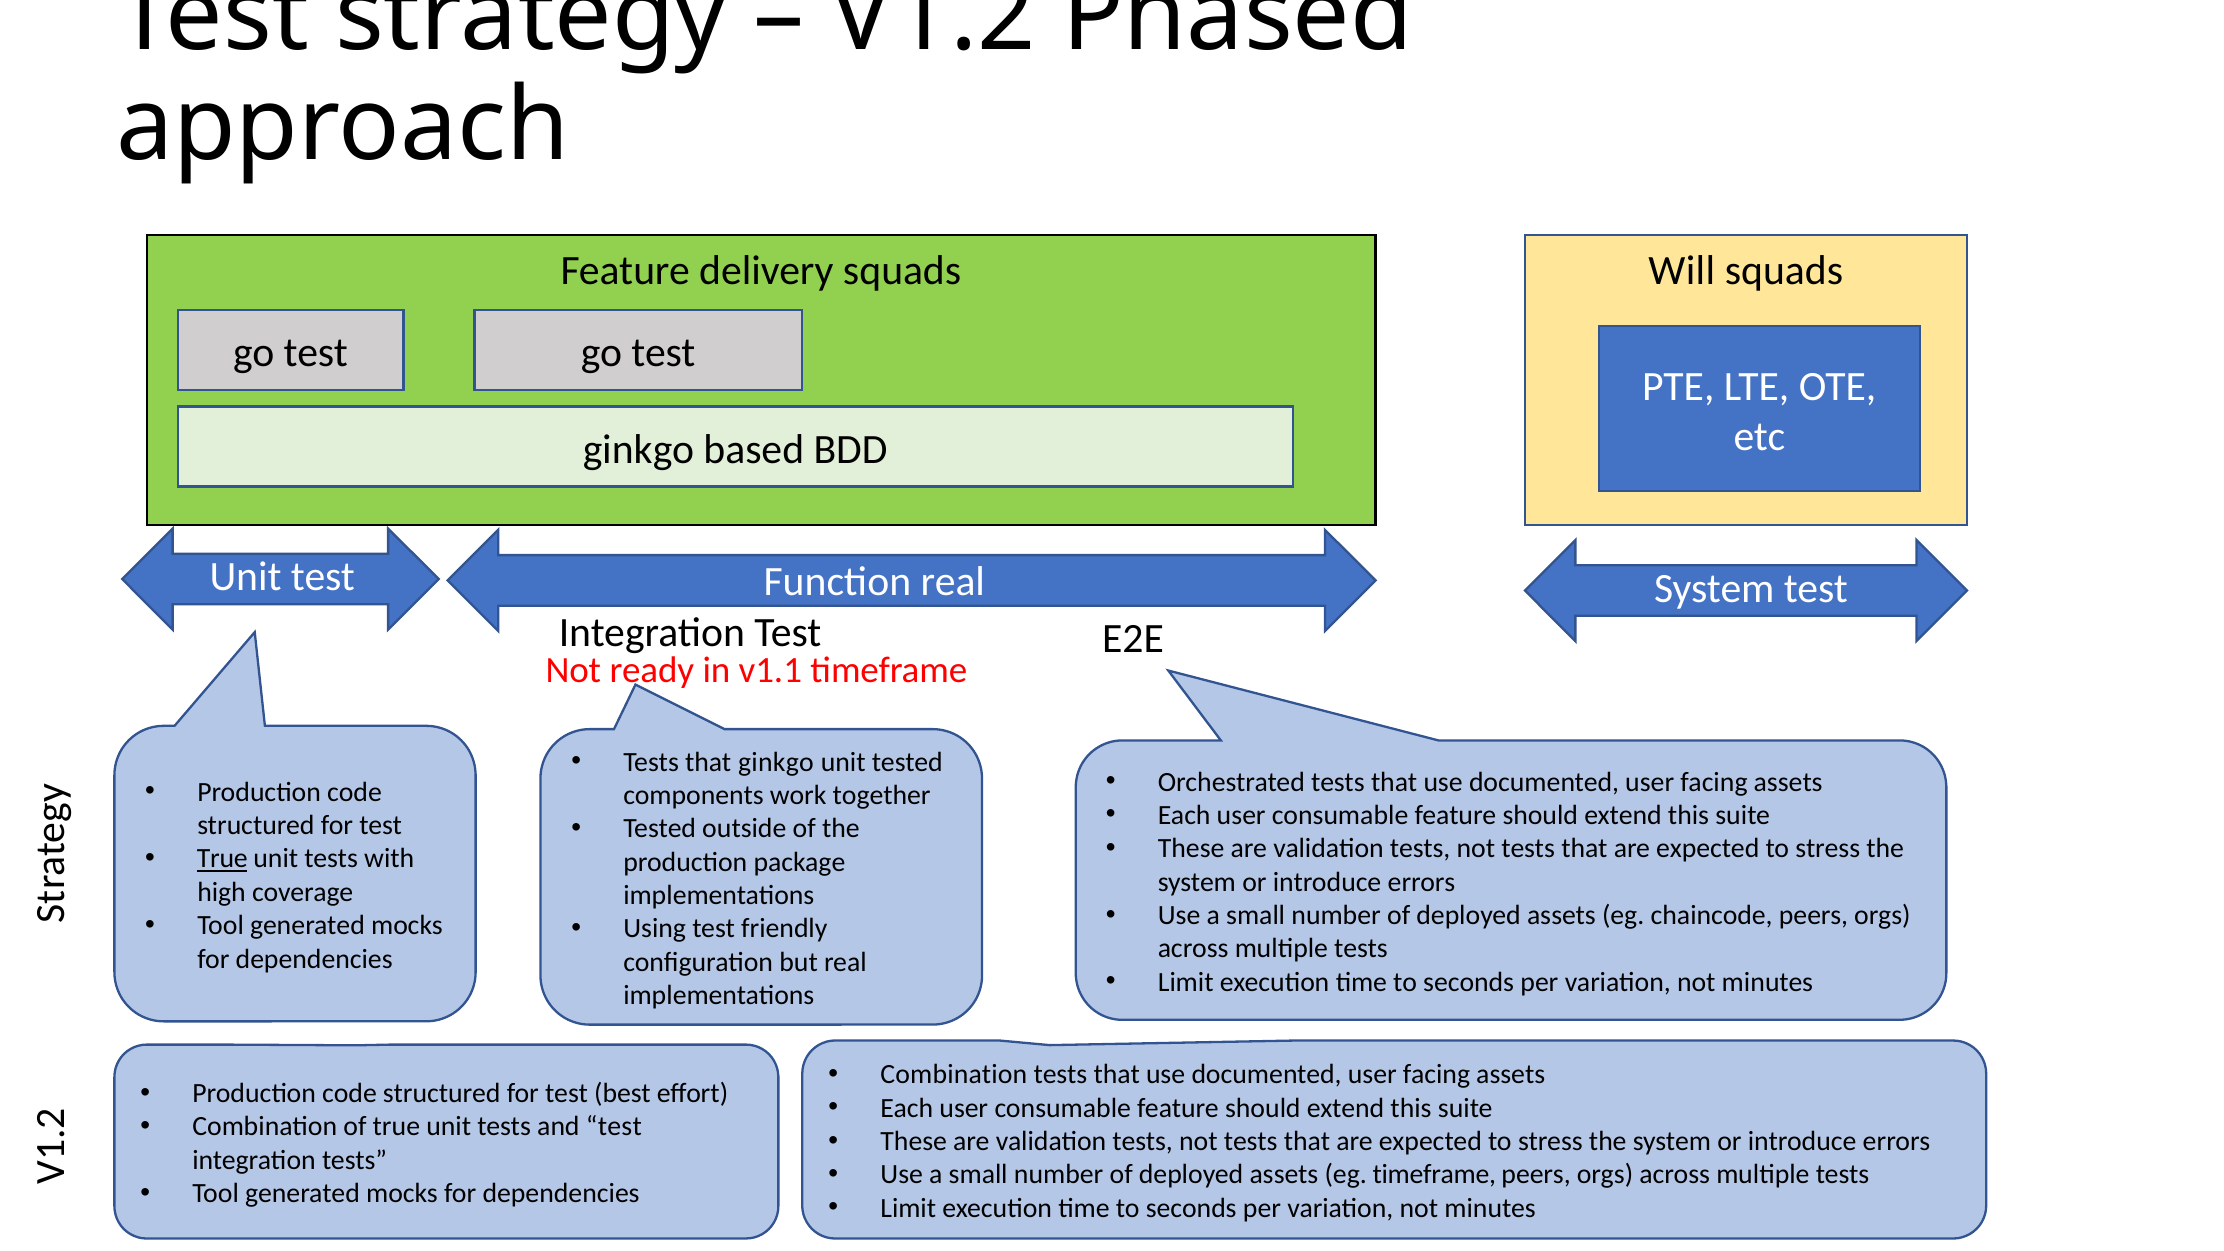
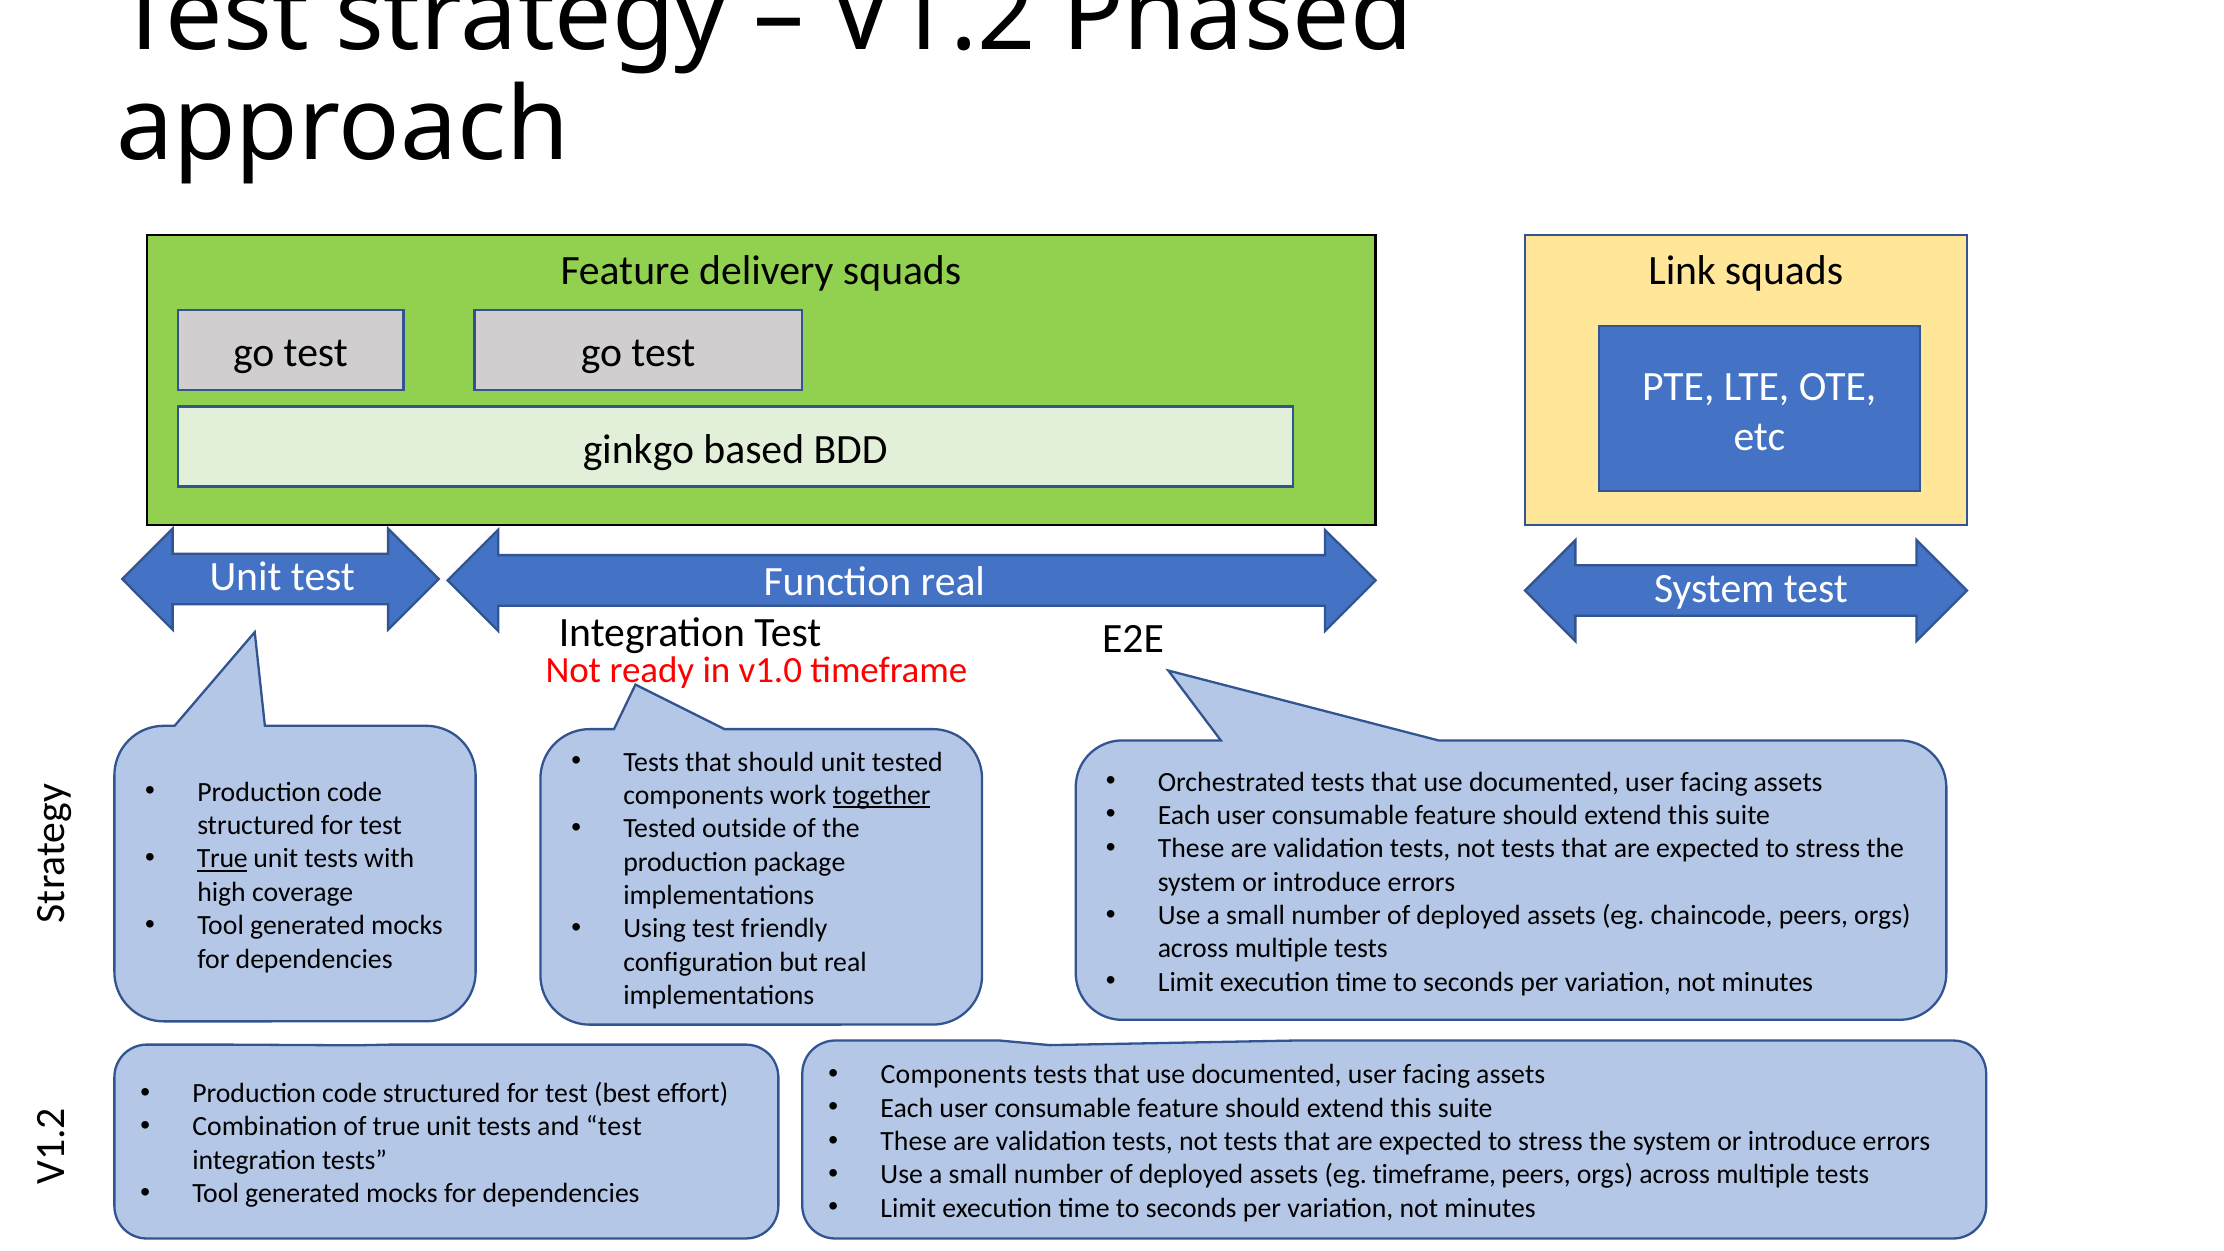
Will: Will -> Link (1682, 271)
v1.1: v1.1 -> v1.0 (770, 670)
that ginkgo: ginkgo -> should (776, 762)
together underline: none -> present (882, 795)
Combination: Combination -> Components (954, 1075)
